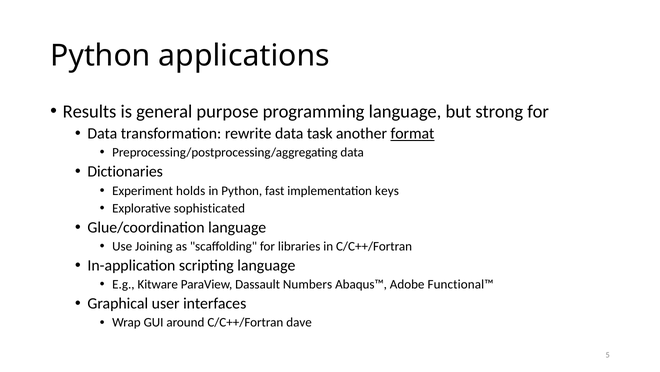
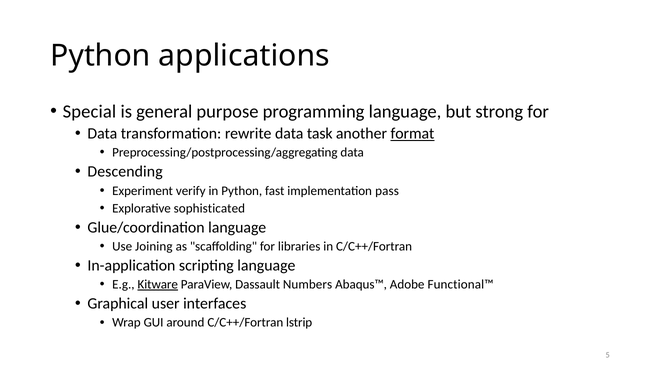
Results: Results -> Special (89, 111)
Dictionaries: Dictionaries -> Descending (125, 171)
holds: holds -> verify (191, 190)
keys: keys -> pass (387, 190)
Kitware underline: none -> present (158, 284)
dave: dave -> lstrip (299, 322)
